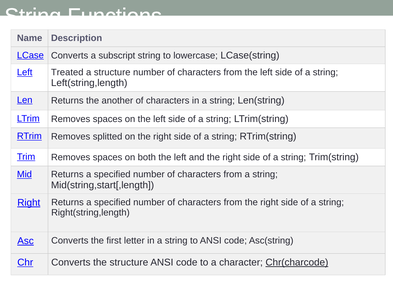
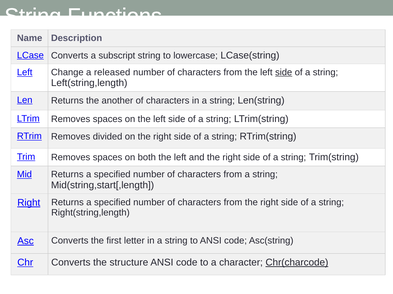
Treated: Treated -> Change (67, 73)
a structure: structure -> released (112, 73)
side underline: none -> present (284, 73)
splitted: splitted -> divided (108, 137)
